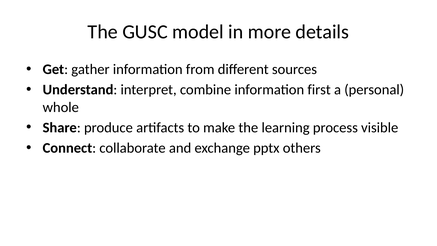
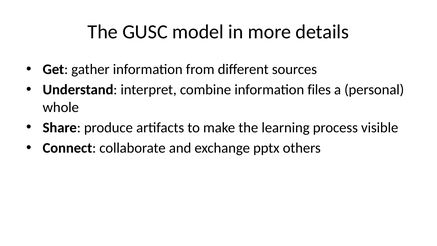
first: first -> files (319, 90)
